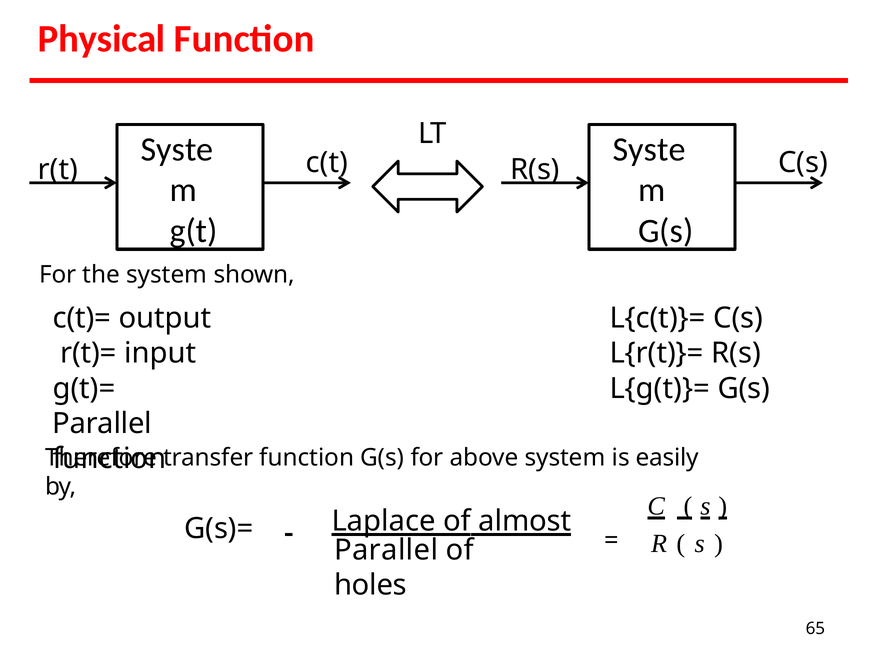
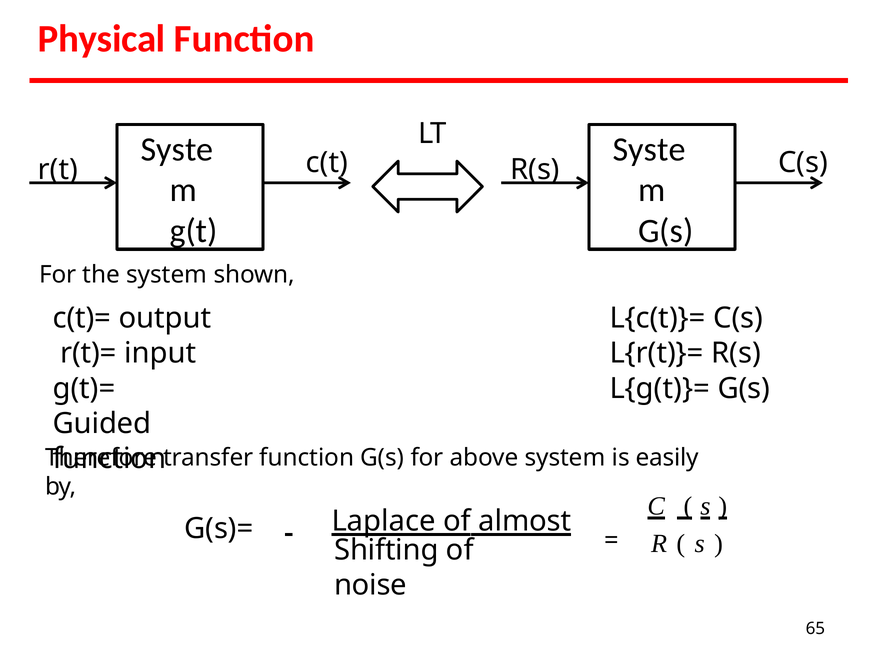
Parallel: Parallel -> Guided (102, 423)
Parallel: Parallel -> Shifting (386, 550)
holes: holes -> noise (370, 585)
